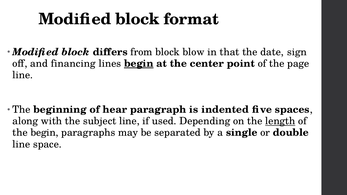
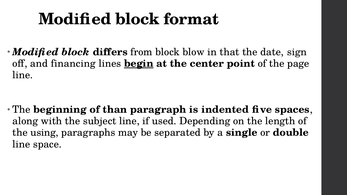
hear: hear -> than (115, 110)
length underline: present -> none (280, 121)
the begin: begin -> using (44, 133)
